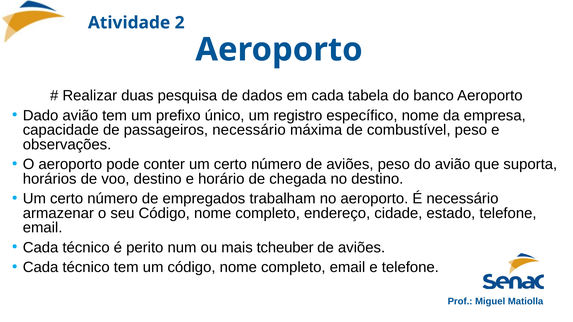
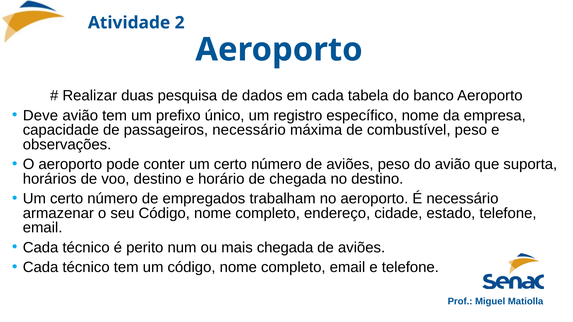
Dado: Dado -> Deve (40, 116)
mais tcheuber: tcheuber -> chegada (285, 248)
